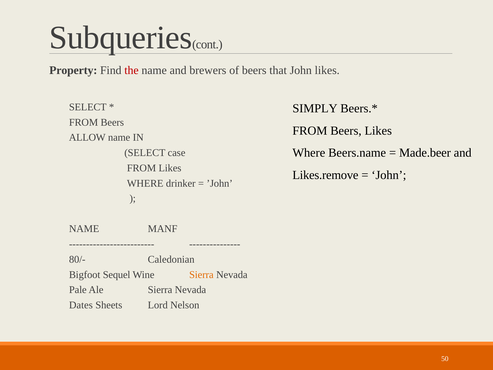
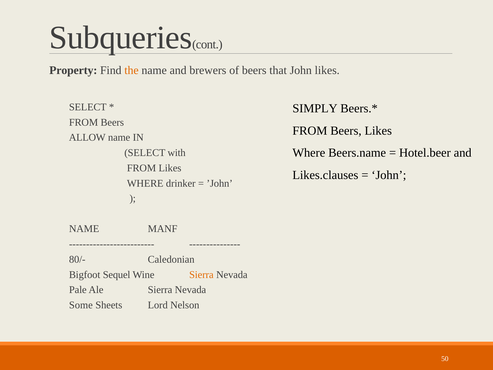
the colour: red -> orange (131, 70)
Made.beer: Made.beer -> Hotel.beer (425, 153)
case: case -> with (177, 153)
Likes.remove: Likes.remove -> Likes.clauses (325, 175)
Dates: Dates -> Some (81, 305)
